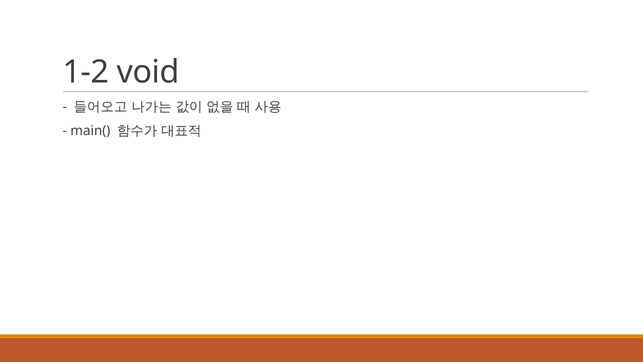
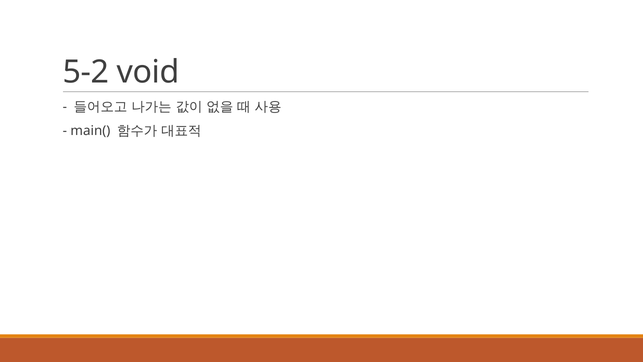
1-2: 1-2 -> 5-2 (86, 72)
